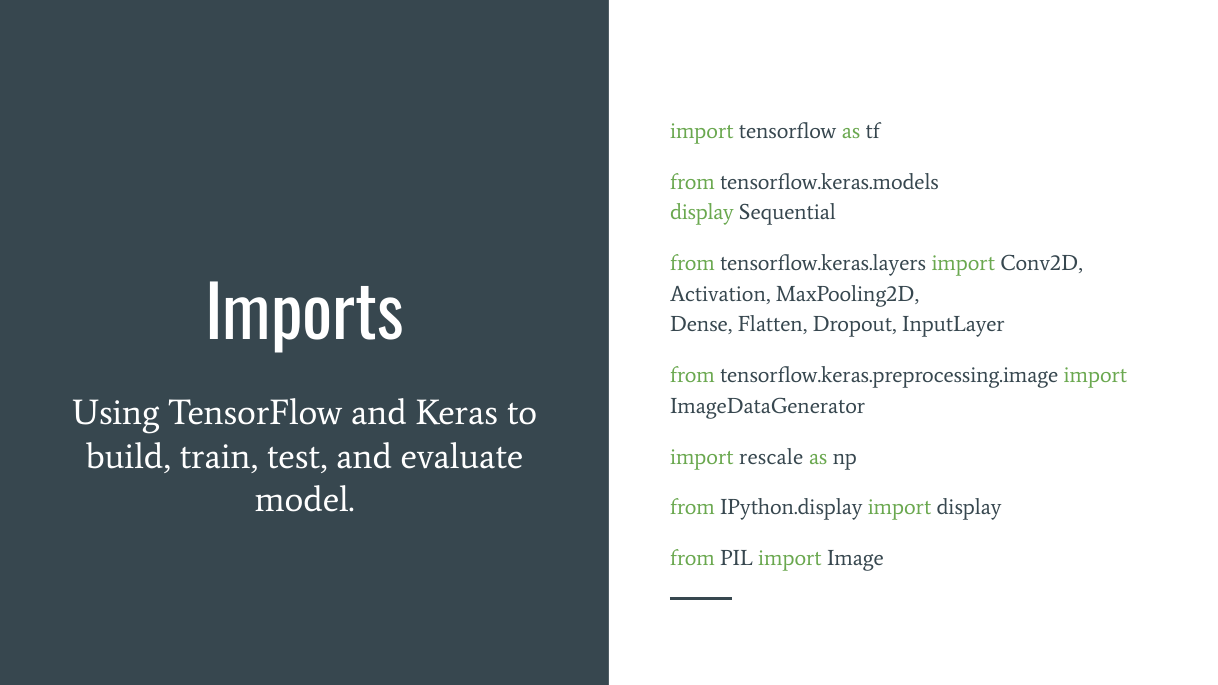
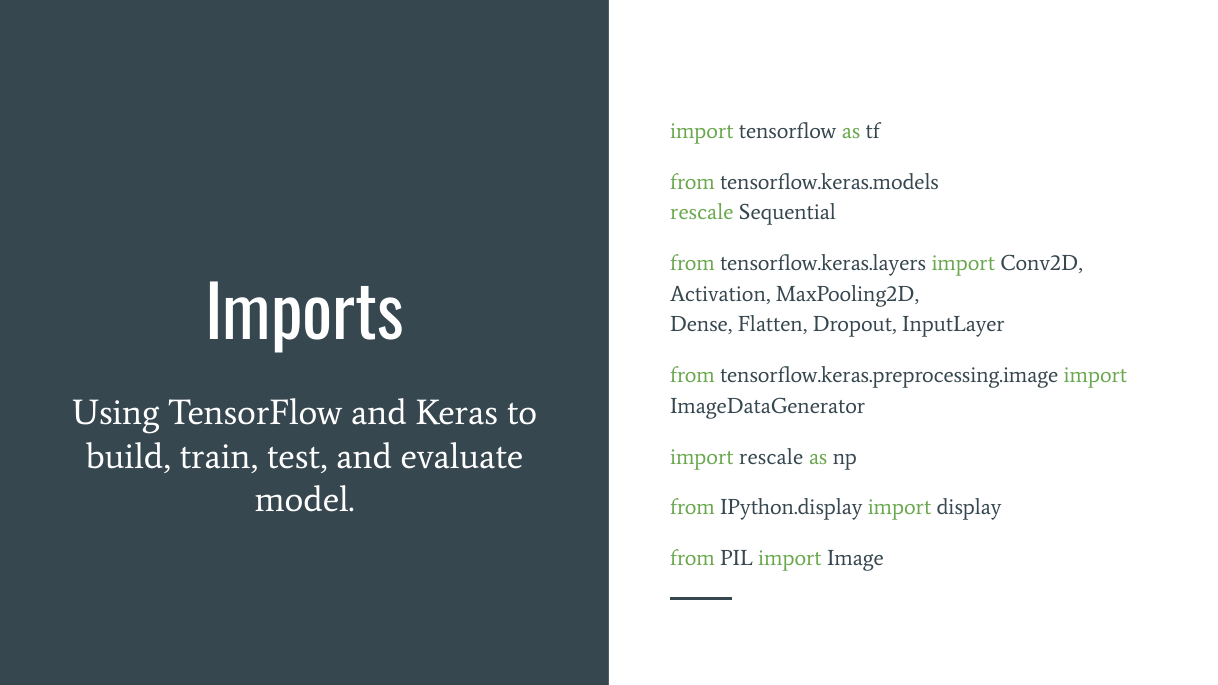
display: display -> rescale (702, 213)
